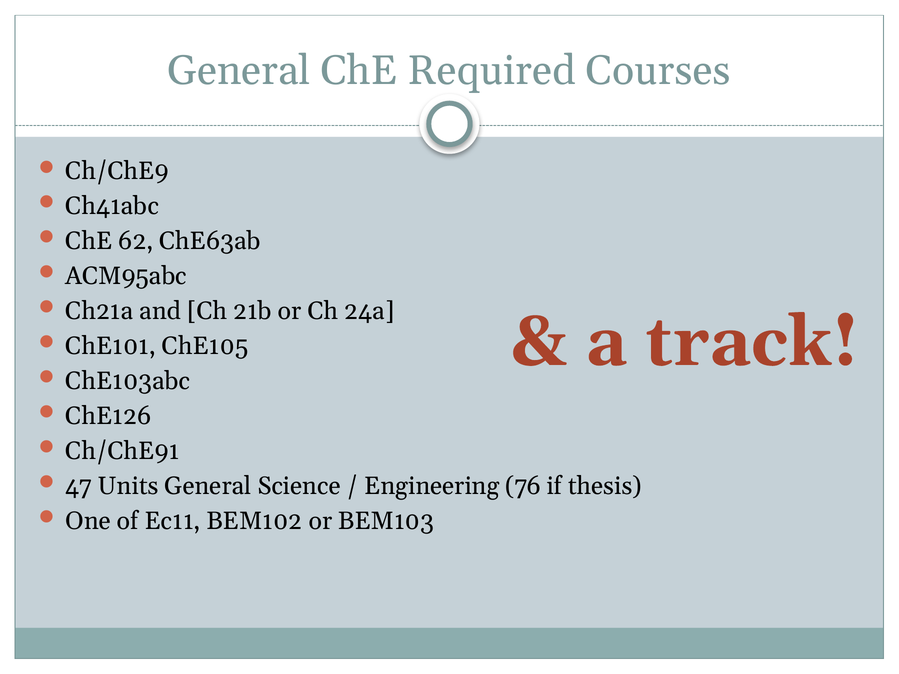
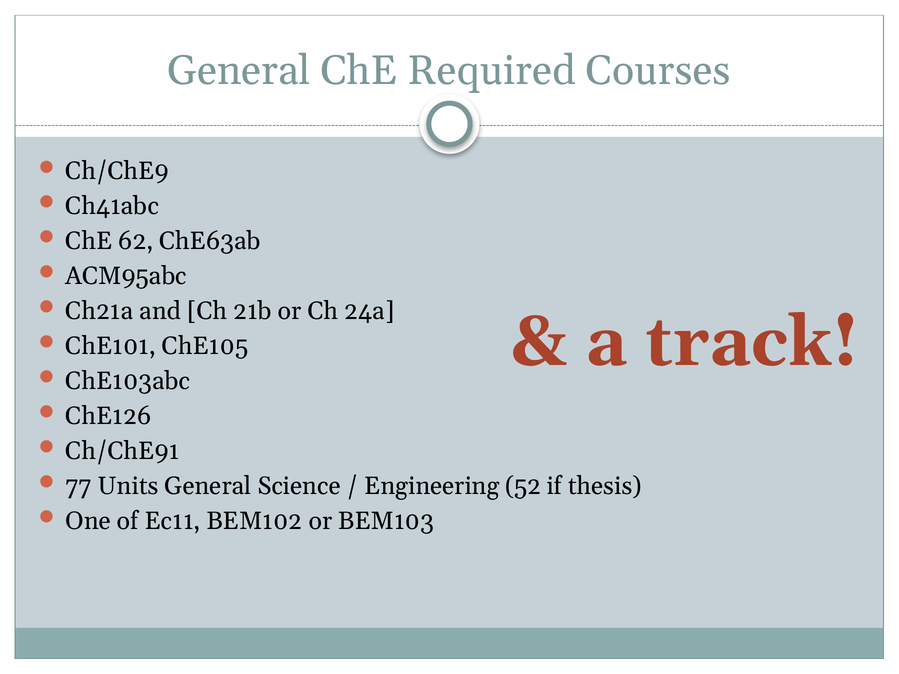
47: 47 -> 77 (79, 486)
76: 76 -> 52 (523, 486)
